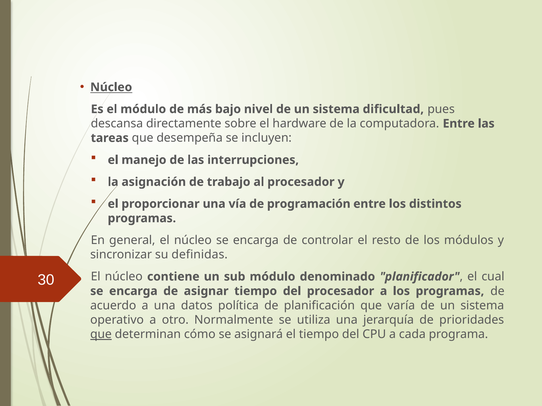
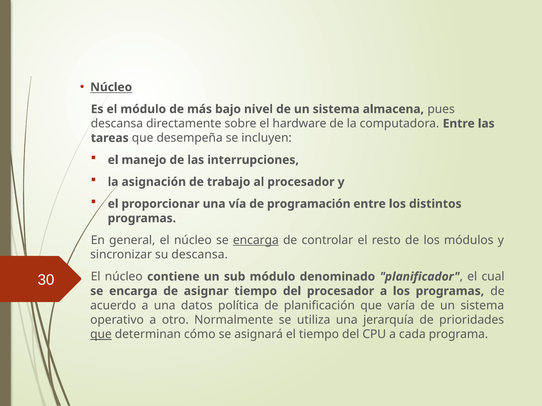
dificultad: dificultad -> almacena (393, 109)
encarga underline: none -> present (256, 241)
su definidas: definidas -> descansa (200, 255)
